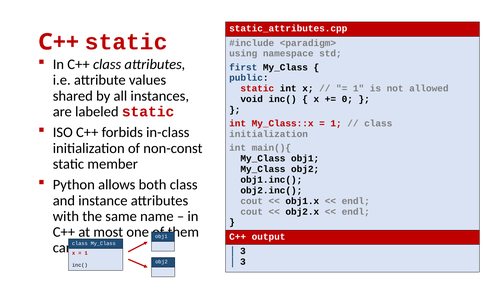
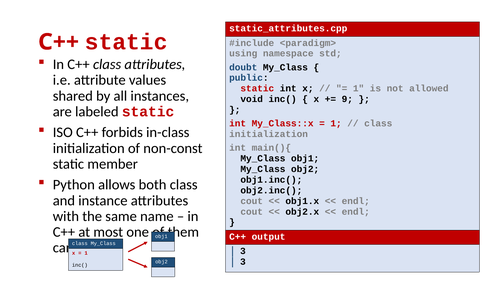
first: first -> doubt (243, 67)
0: 0 -> 9 (347, 99)
